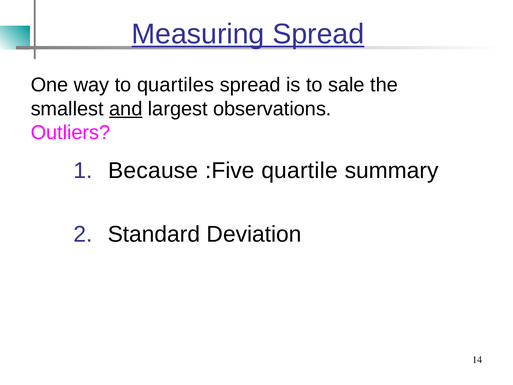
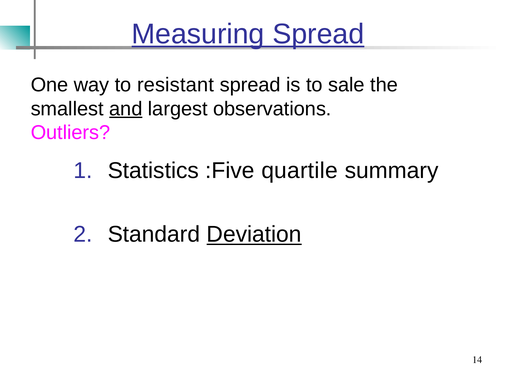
quartiles: quartiles -> resistant (175, 85)
Because: Because -> Statistics (153, 170)
Deviation underline: none -> present (254, 234)
